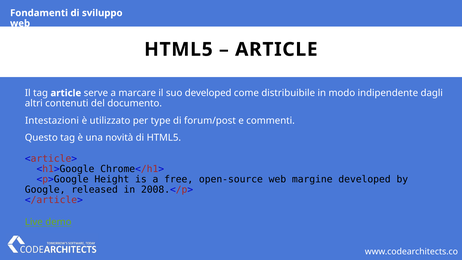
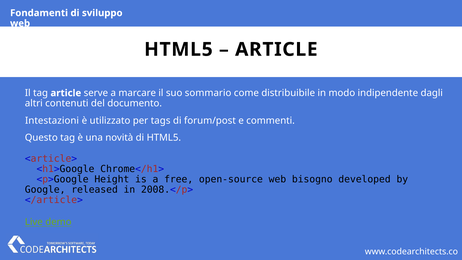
suo developed: developed -> sommario (208, 93)
type: type -> tags (161, 121)
margine: margine -> bisogno (312, 179)
